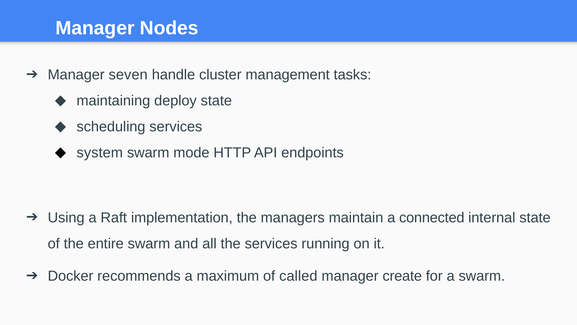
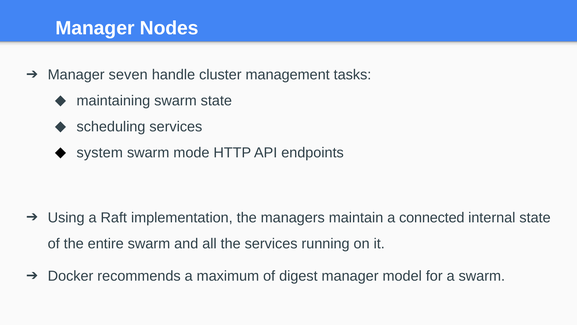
maintaining deploy: deploy -> swarm (175, 101)
called: called -> digest (298, 276)
create: create -> model (402, 276)
